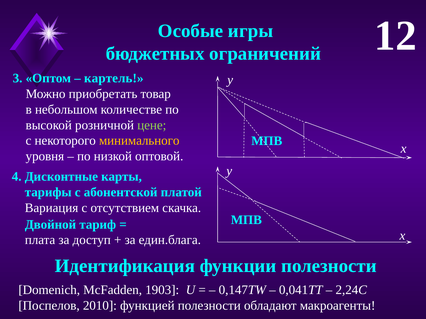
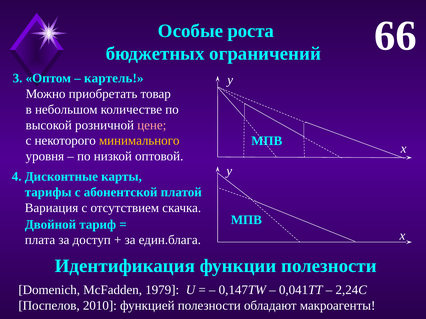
игры: игры -> роста (251, 31)
12: 12 -> 66 (395, 36)
цене colour: light green -> pink (152, 125)
1903: 1903 -> 1979 (162, 290)
